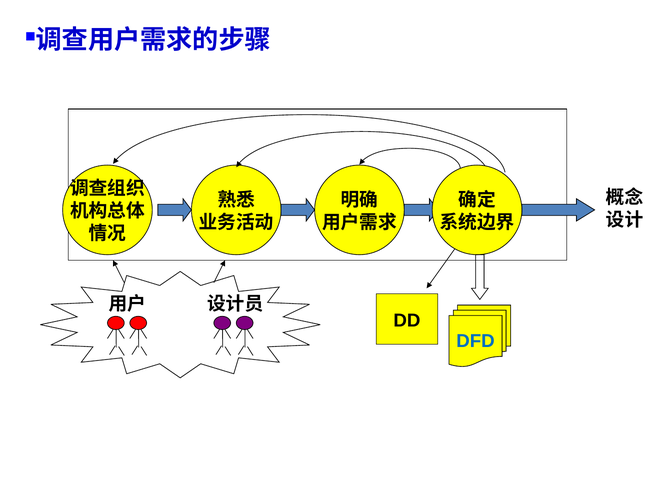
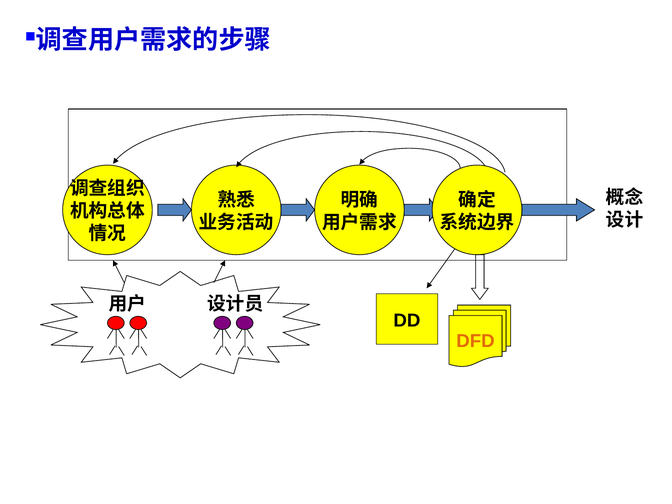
DFD colour: blue -> orange (475, 341)
